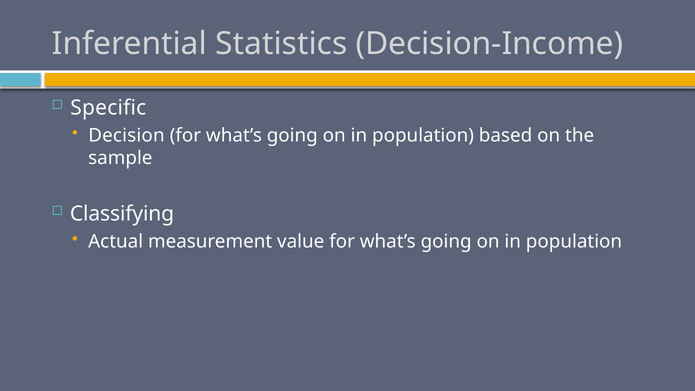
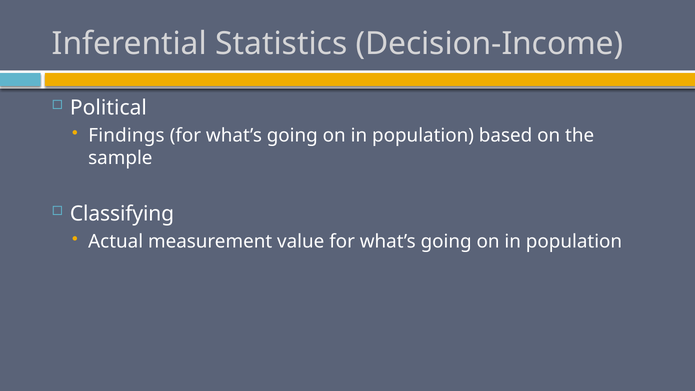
Specific: Specific -> Political (108, 108)
Decision: Decision -> Findings (126, 136)
